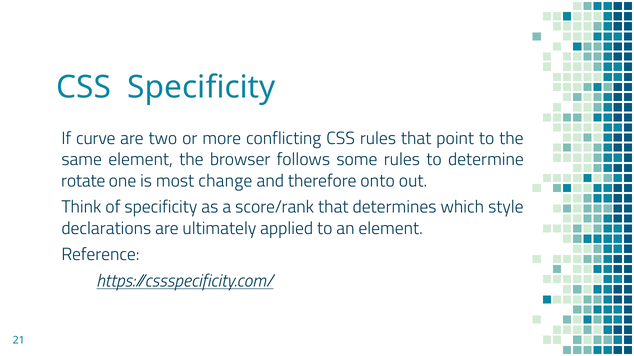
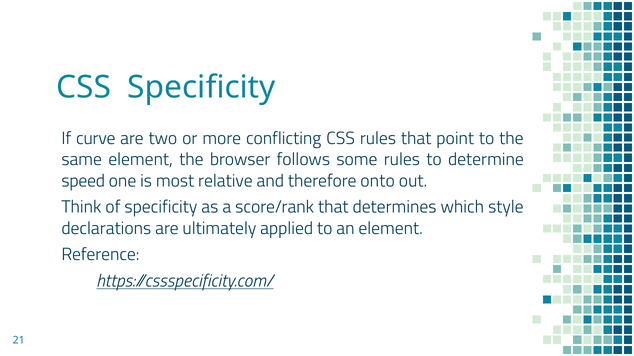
rotate: rotate -> speed (83, 181)
change: change -> relative (225, 181)
